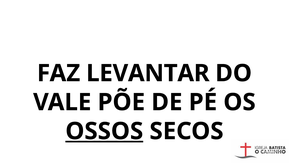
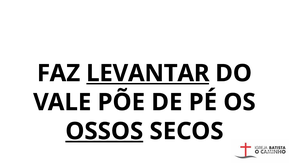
LEVANTAR underline: none -> present (148, 73)
